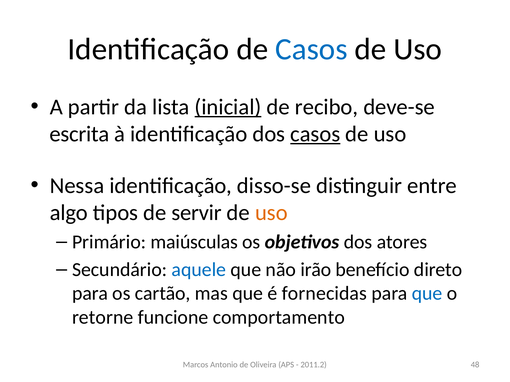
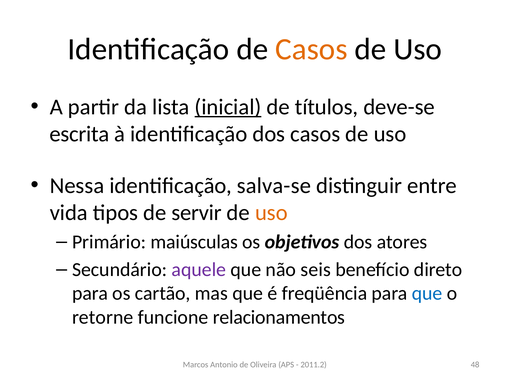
Casos colour: blue -> orange (311, 49)
recibo: recibo -> títulos (327, 107)
casos underline: present -> none (315, 134)
disso-se: disso-se -> salva-se (274, 186)
algo: algo -> vida (69, 213)
aquele colour: blue -> purple (199, 270)
irão: irão -> seis (316, 270)
fornecidas: fornecidas -> freqüência (325, 294)
comportamento: comportamento -> relacionamentos (279, 318)
